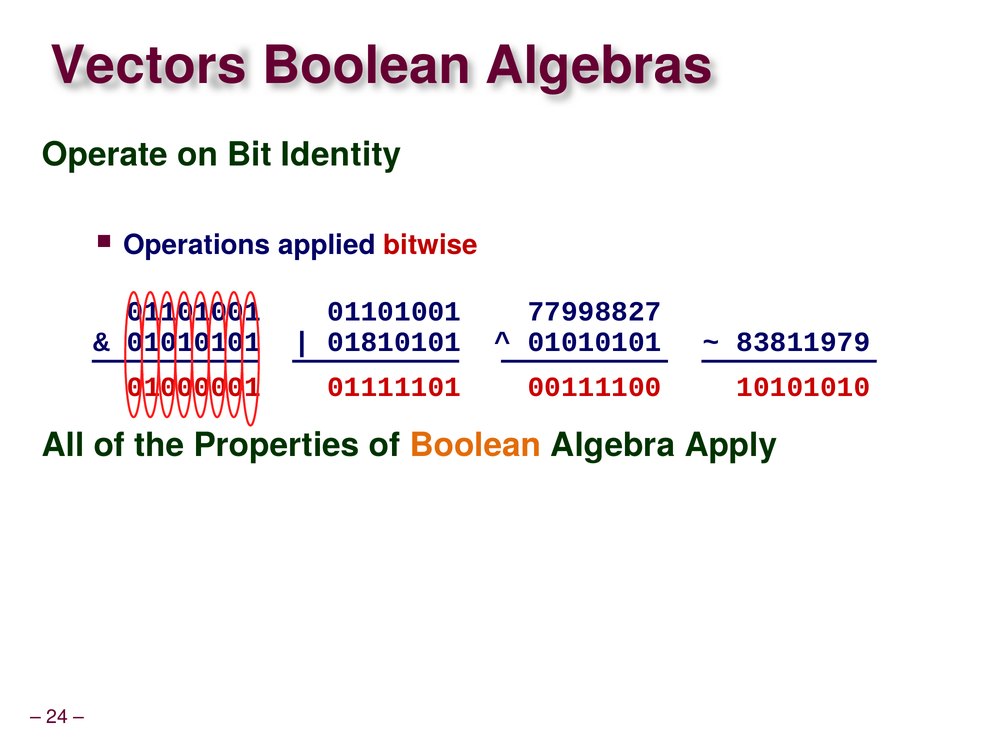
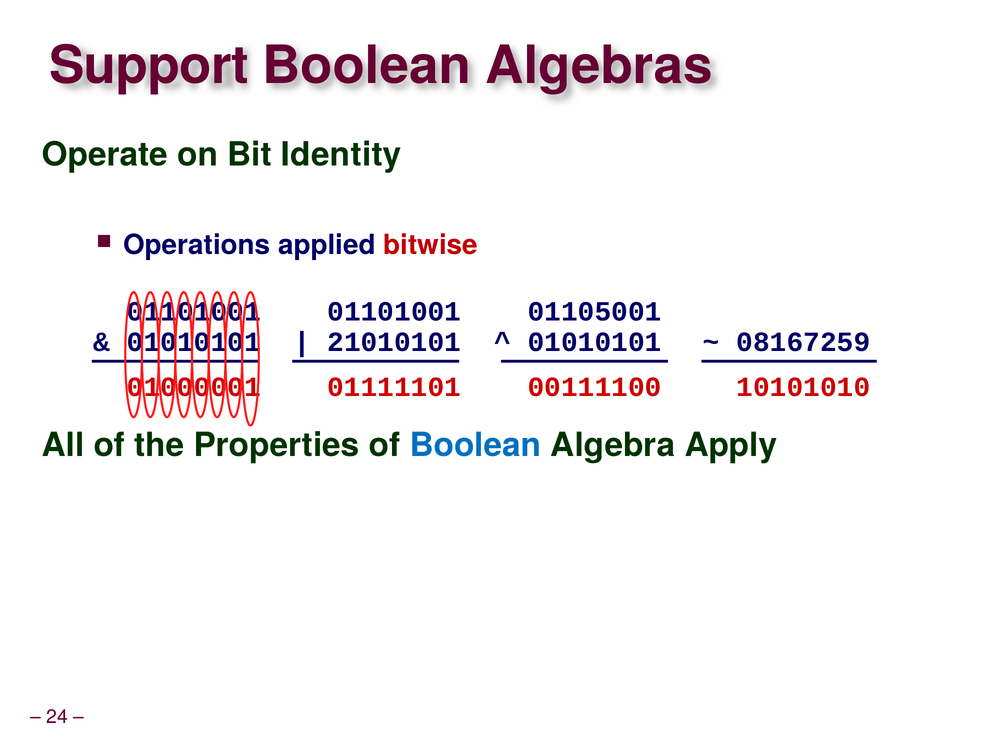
Vectors: Vectors -> Support (149, 66)
77998827: 77998827 -> 01105001 (595, 312)
01810101: 01810101 -> 21010101 (394, 342)
83811979: 83811979 -> 08167259 (803, 342)
Boolean colour: orange -> blue (475, 446)
